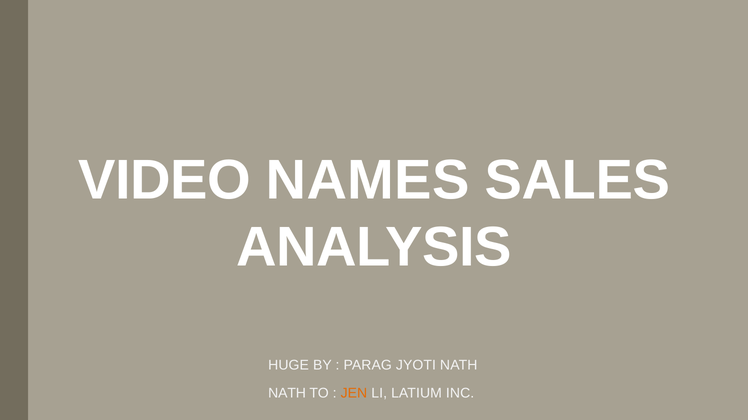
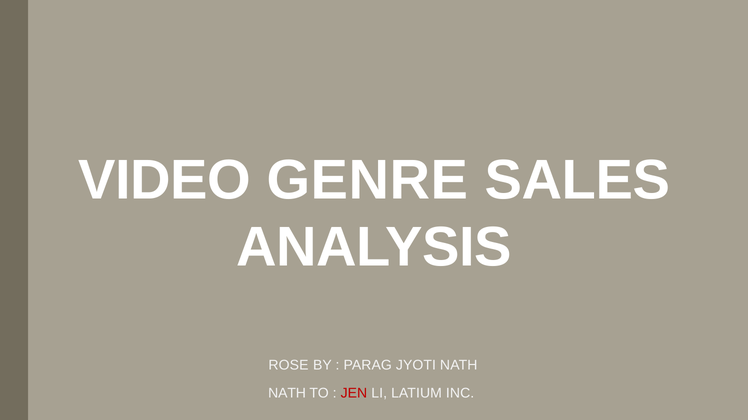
NAMES: NAMES -> GENRE (368, 181)
HUGE: HUGE -> ROSE (289, 366)
JEN colour: orange -> red (354, 394)
